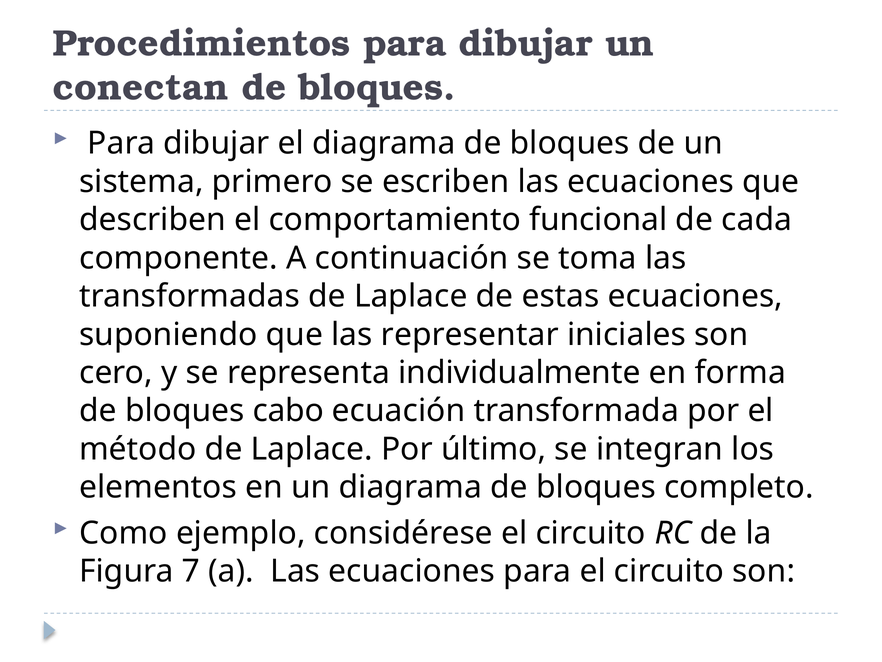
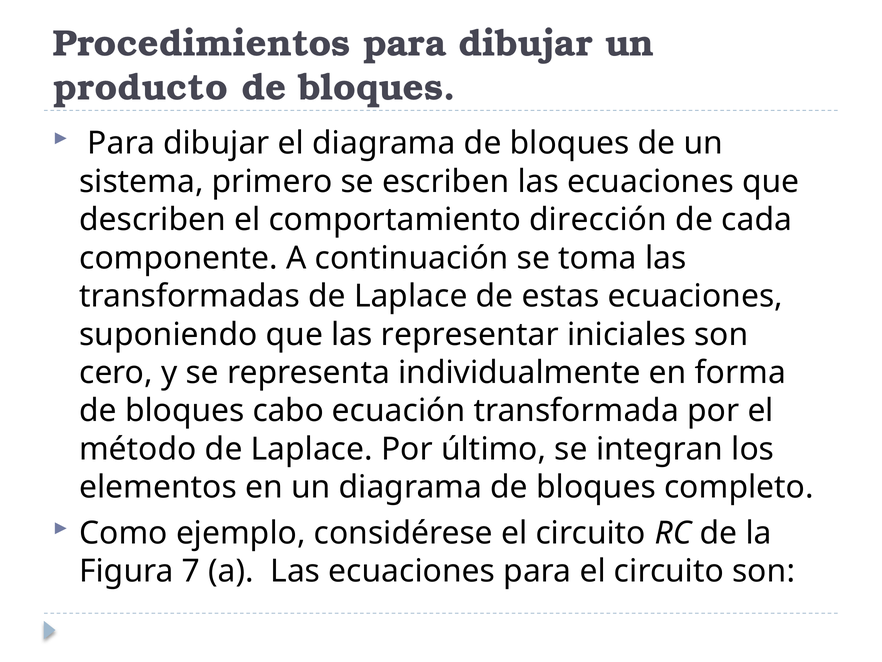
conectan: conectan -> producto (141, 88)
funcional: funcional -> dirección (598, 220)
